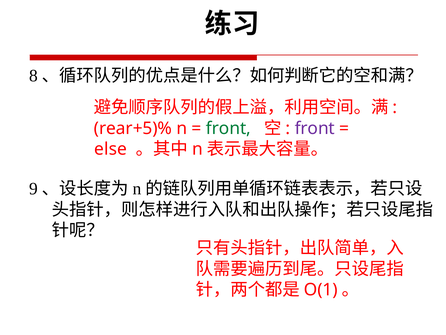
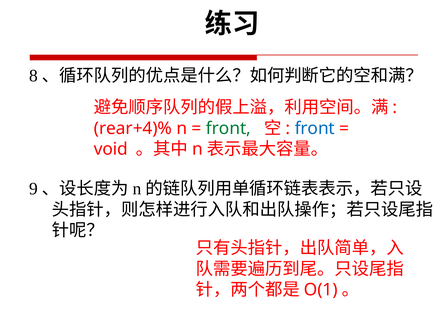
rear+5)%: rear+5)% -> rear+4)% (133, 128)
front colour: purple -> blue (315, 128)
else: else -> void (111, 149)
